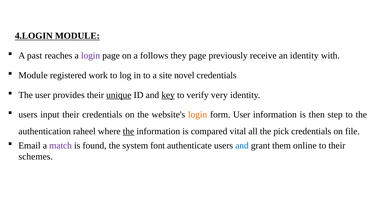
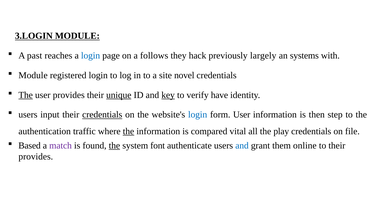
4.LOGIN: 4.LOGIN -> 3.LOGIN (34, 36)
login colour: purple -> blue (91, 56)
they page: page -> hack (198, 56)
receive: receive -> largely (263, 56)
an identity: identity -> systems (304, 56)
registered work: work -> login (98, 75)
The underline: none -> present (26, 95)
very: very -> have (219, 95)
credentials underline: none -> present (102, 115)
login colour: orange -> blue (198, 115)
raheel: raheel -> traffic (84, 131)
pick: pick -> play (281, 131)
Email: Email -> Based (30, 146)
the underline: none -> present (114, 146)
schemes: schemes -> provides (36, 157)
